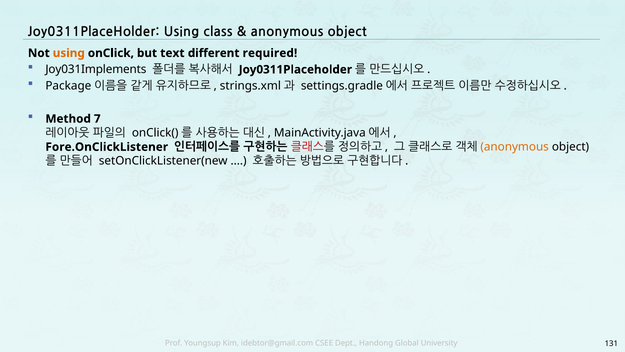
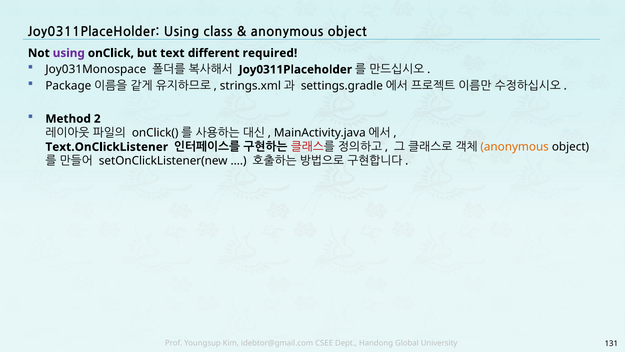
using colour: orange -> purple (69, 53)
Joy031Implements: Joy031Implements -> Joy031Monospace (96, 69)
7: 7 -> 2 (97, 119)
Fore.OnClickListener: Fore.OnClickListener -> Text.OnClickListener (107, 147)
